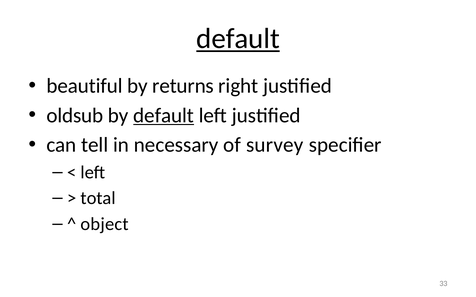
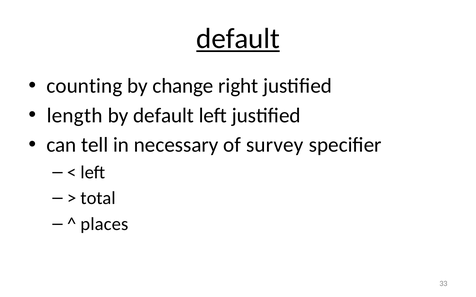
beautiful: beautiful -> counting (84, 86)
returns: returns -> change (183, 86)
oldsub: oldsub -> length (75, 116)
default underline: present -> none (164, 116)
object: object -> places (105, 224)
